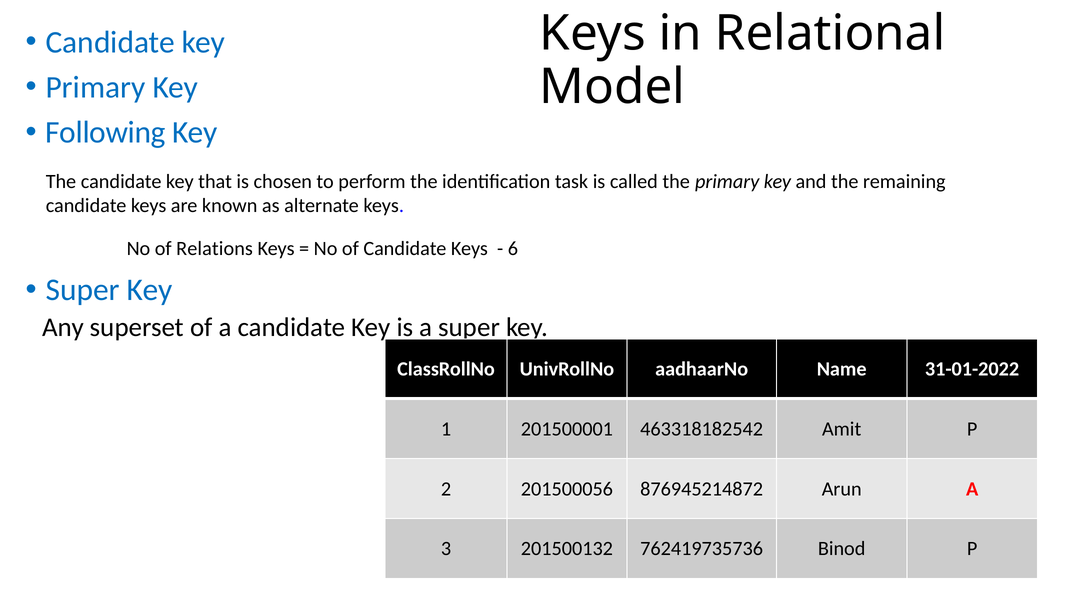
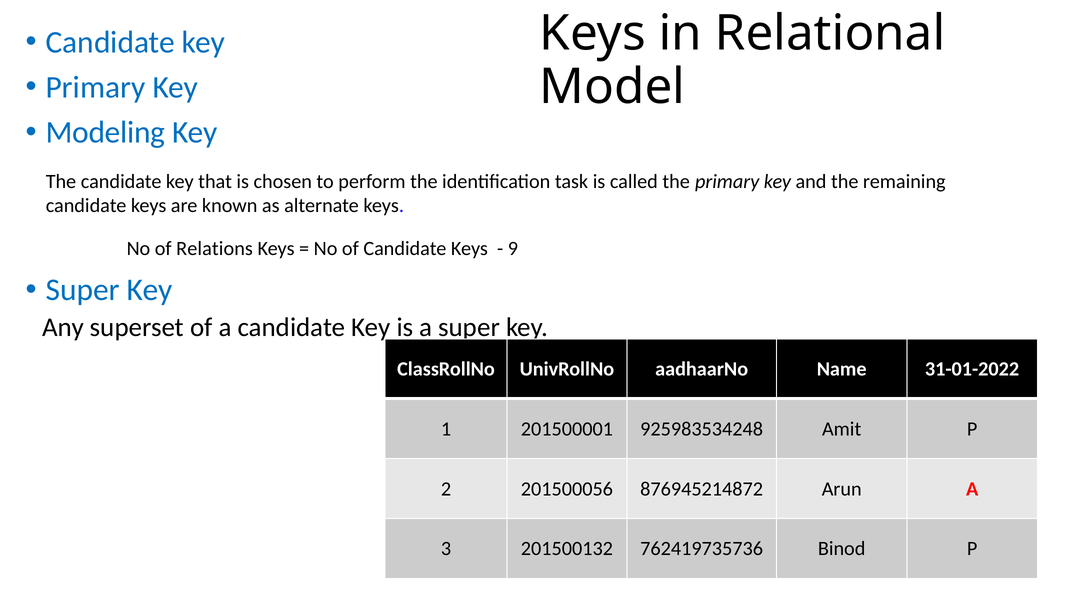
Following: Following -> Modeling (105, 132)
6: 6 -> 9 (513, 248)
463318182542: 463318182542 -> 925983534248 (702, 429)
